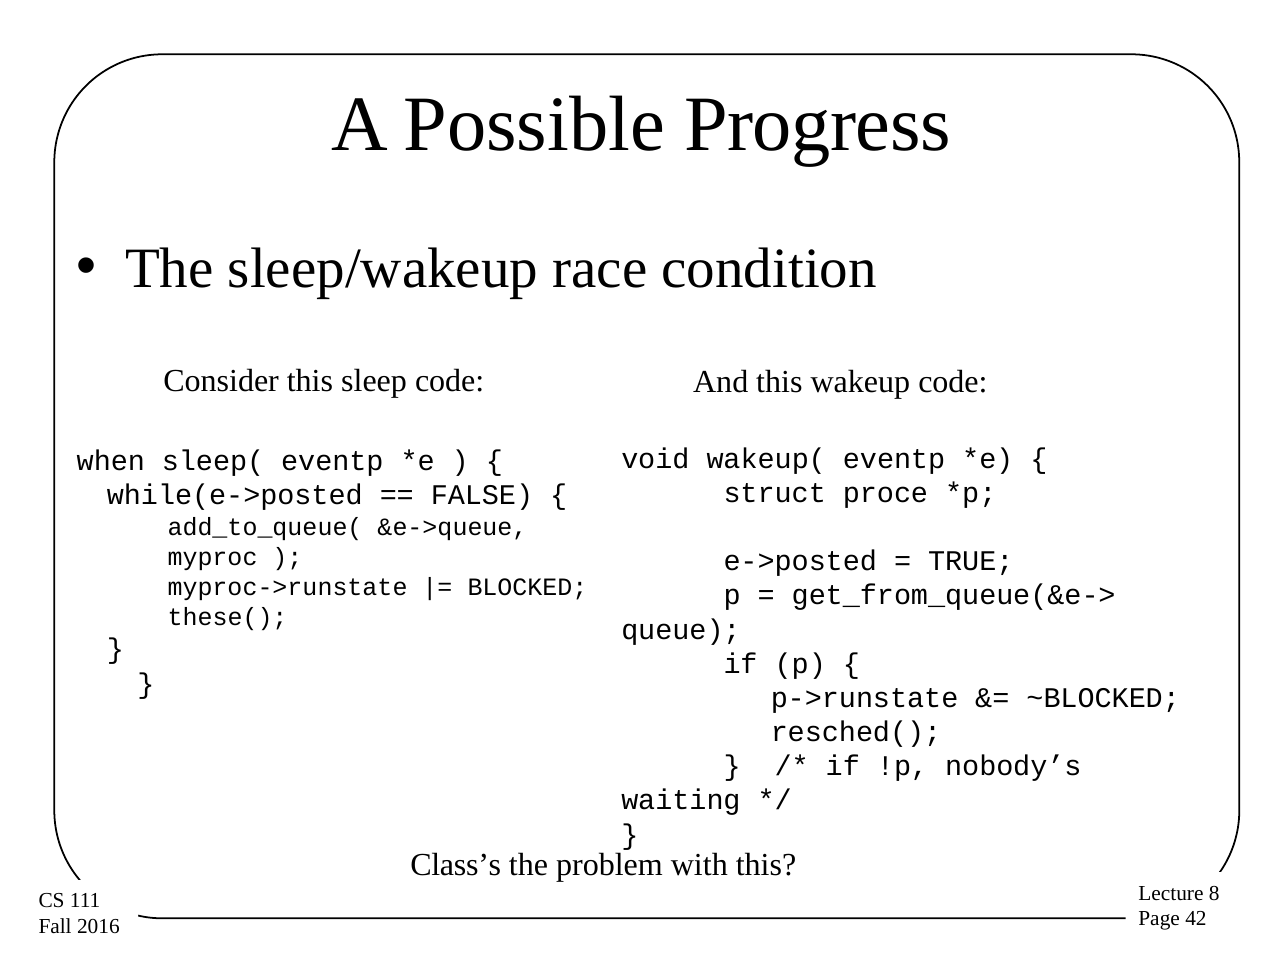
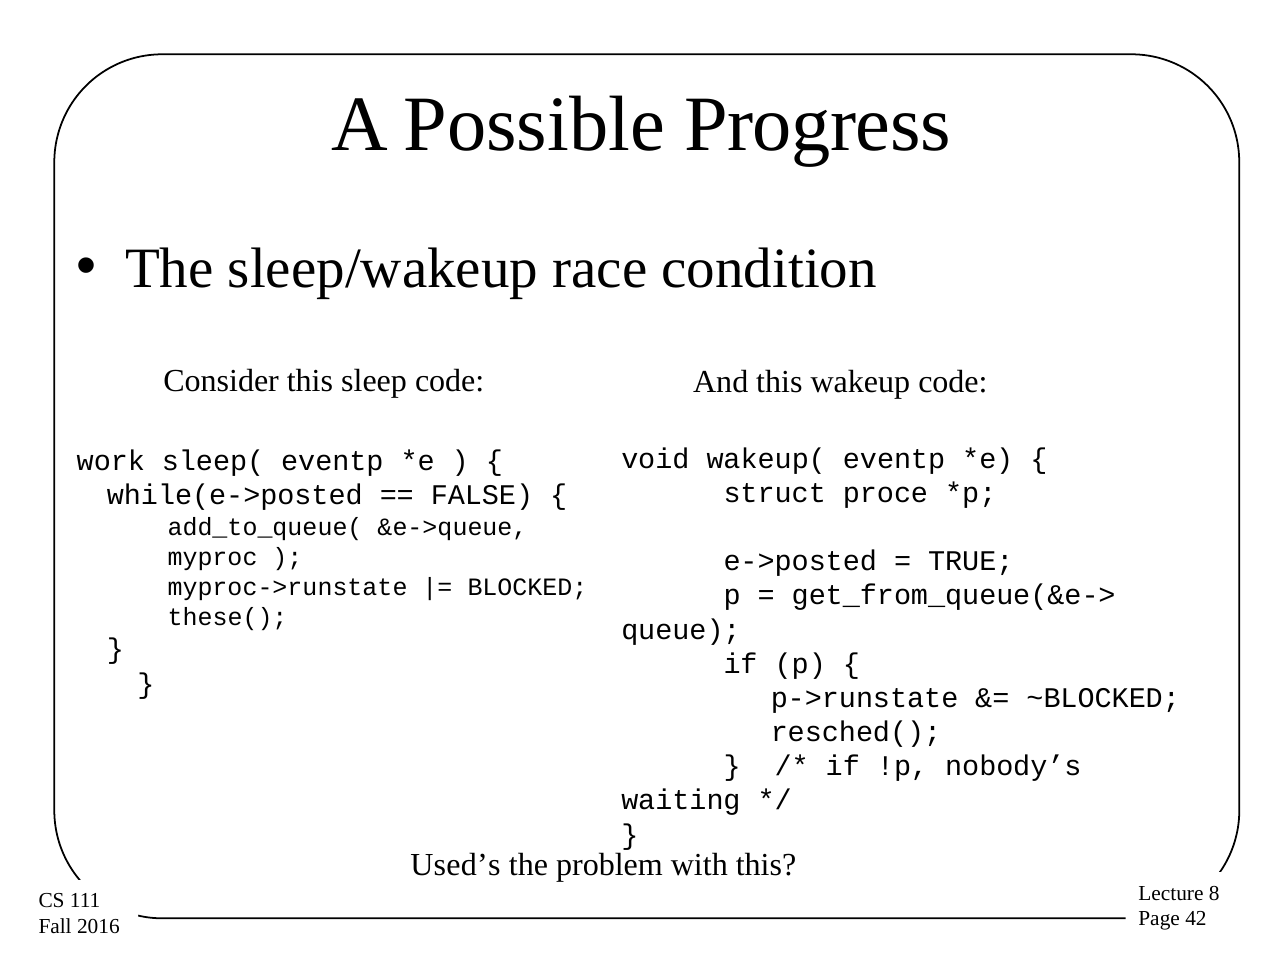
when: when -> work (111, 461)
Class’s: Class’s -> Used’s (455, 865)
